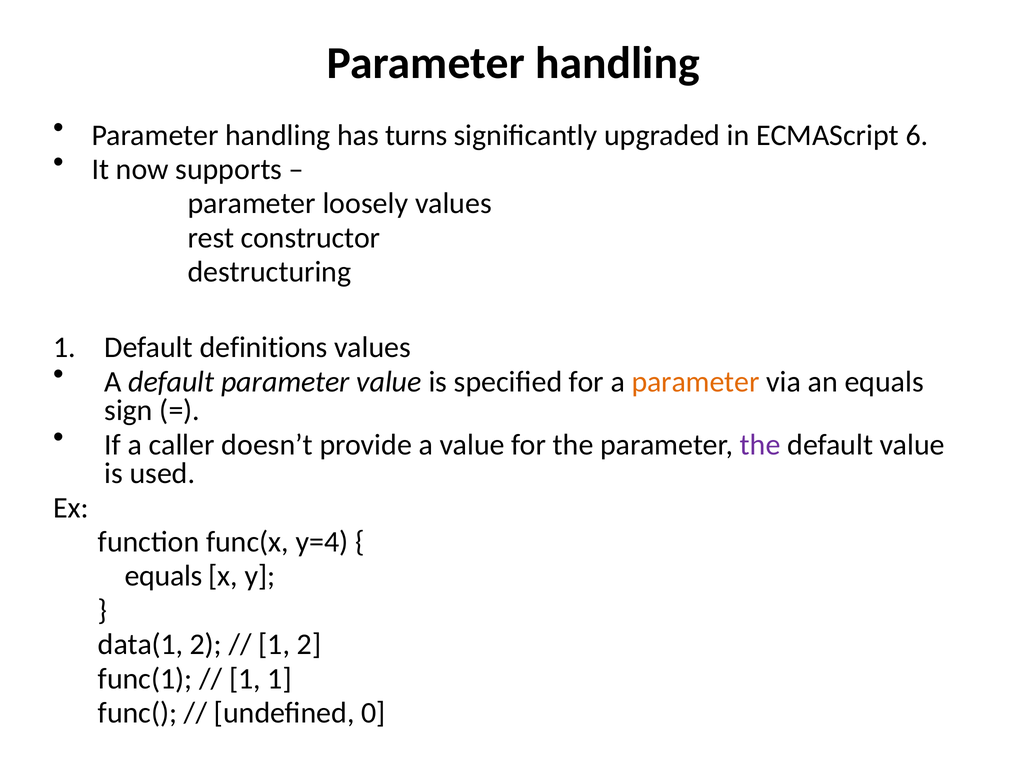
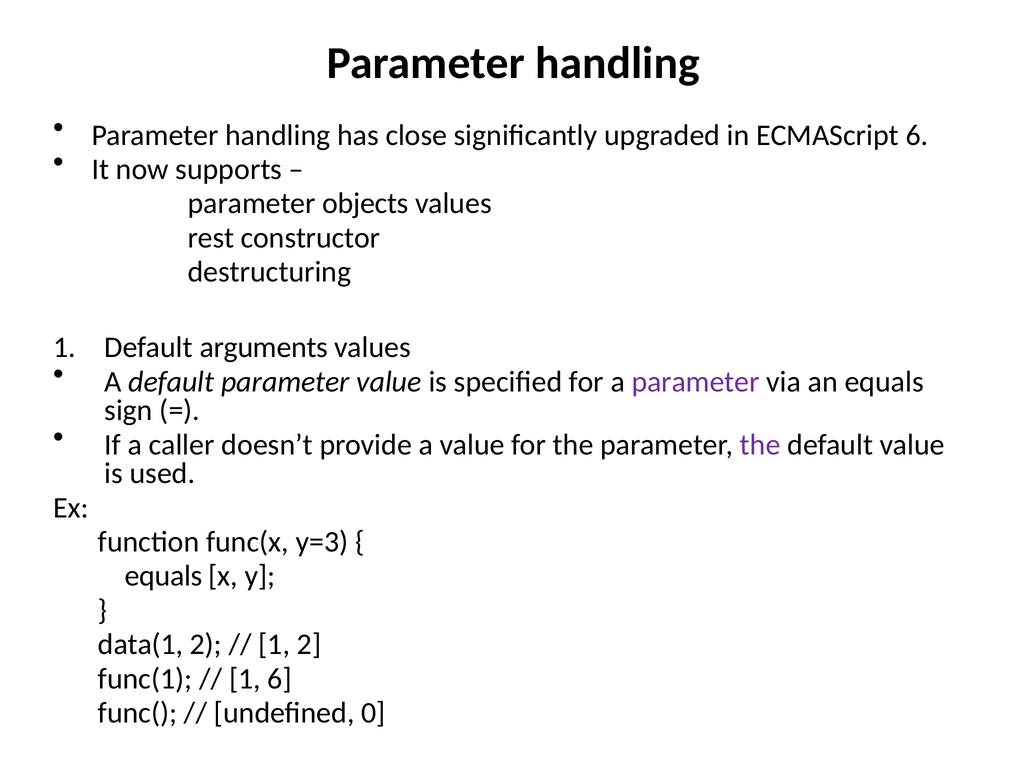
turns: turns -> close (416, 135)
loosely: loosely -> objects (366, 204)
definitions: definitions -> arguments (264, 348)
parameter colour: orange -> purple (696, 382)
y=4: y=4 -> y=3 (322, 542)
1 1: 1 -> 6 (280, 679)
